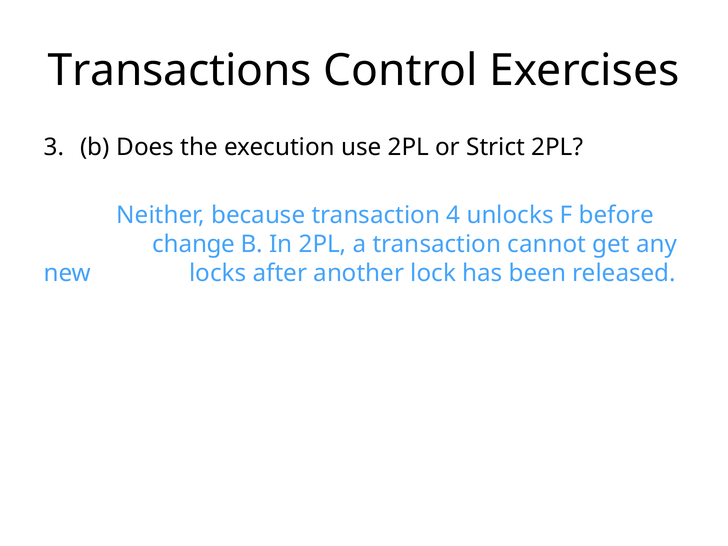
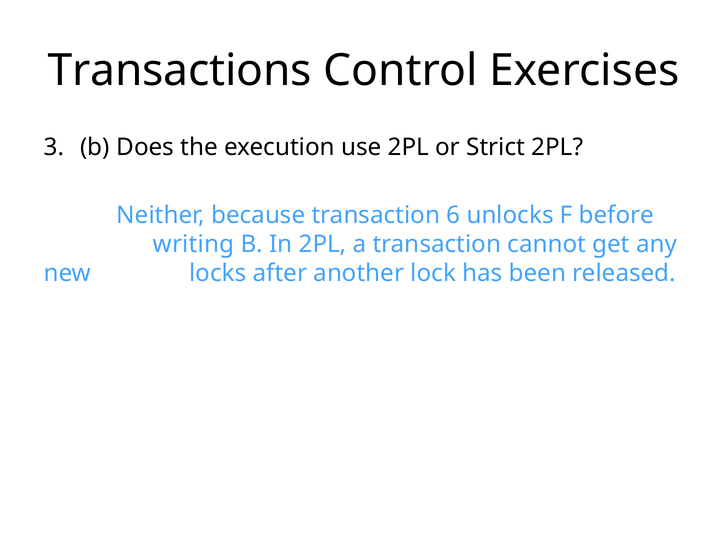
4: 4 -> 6 (453, 215)
change: change -> writing (194, 244)
